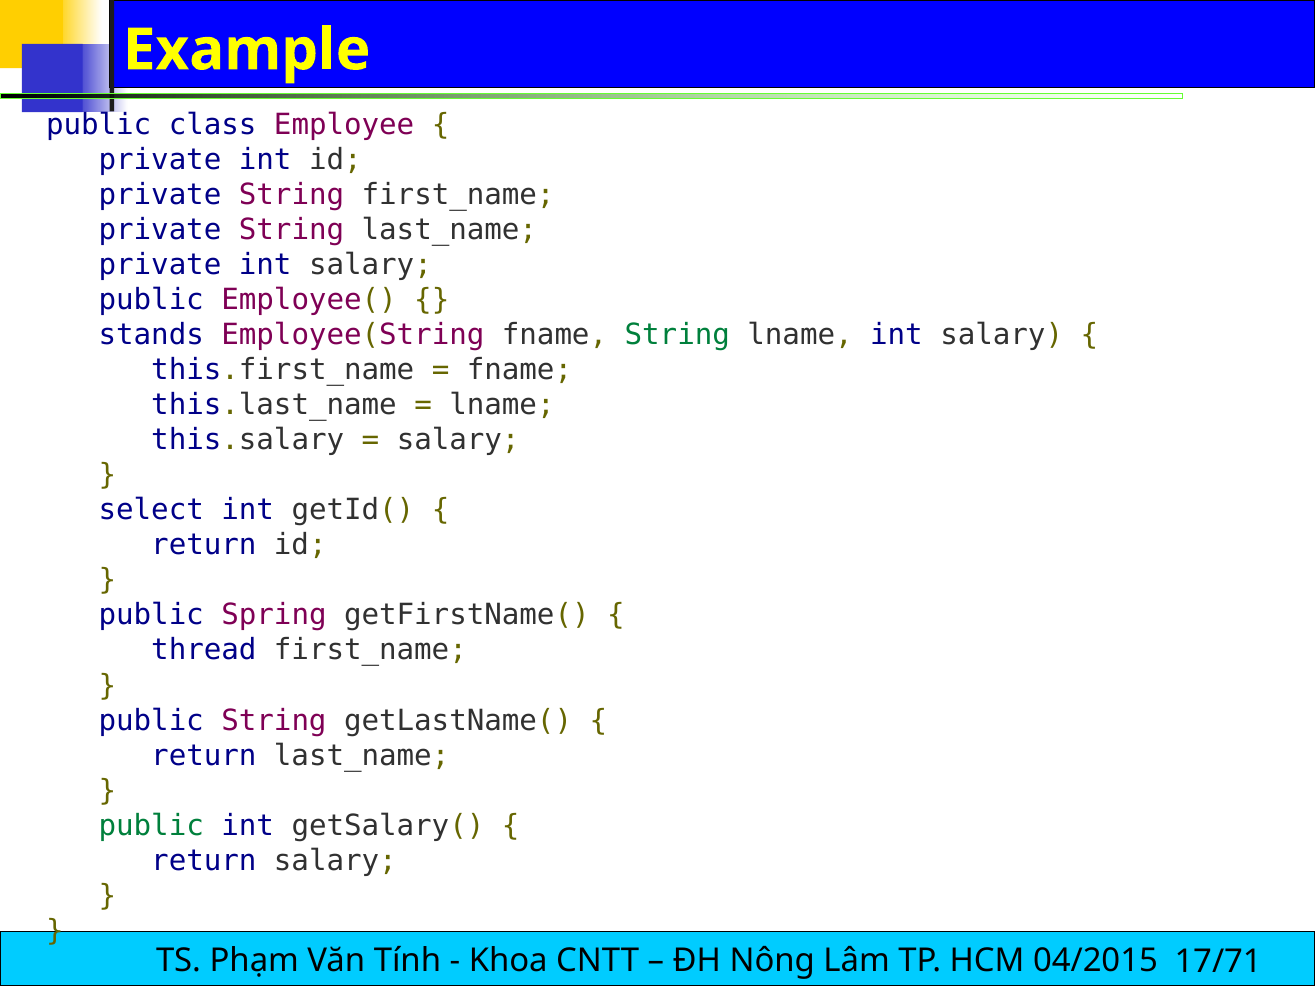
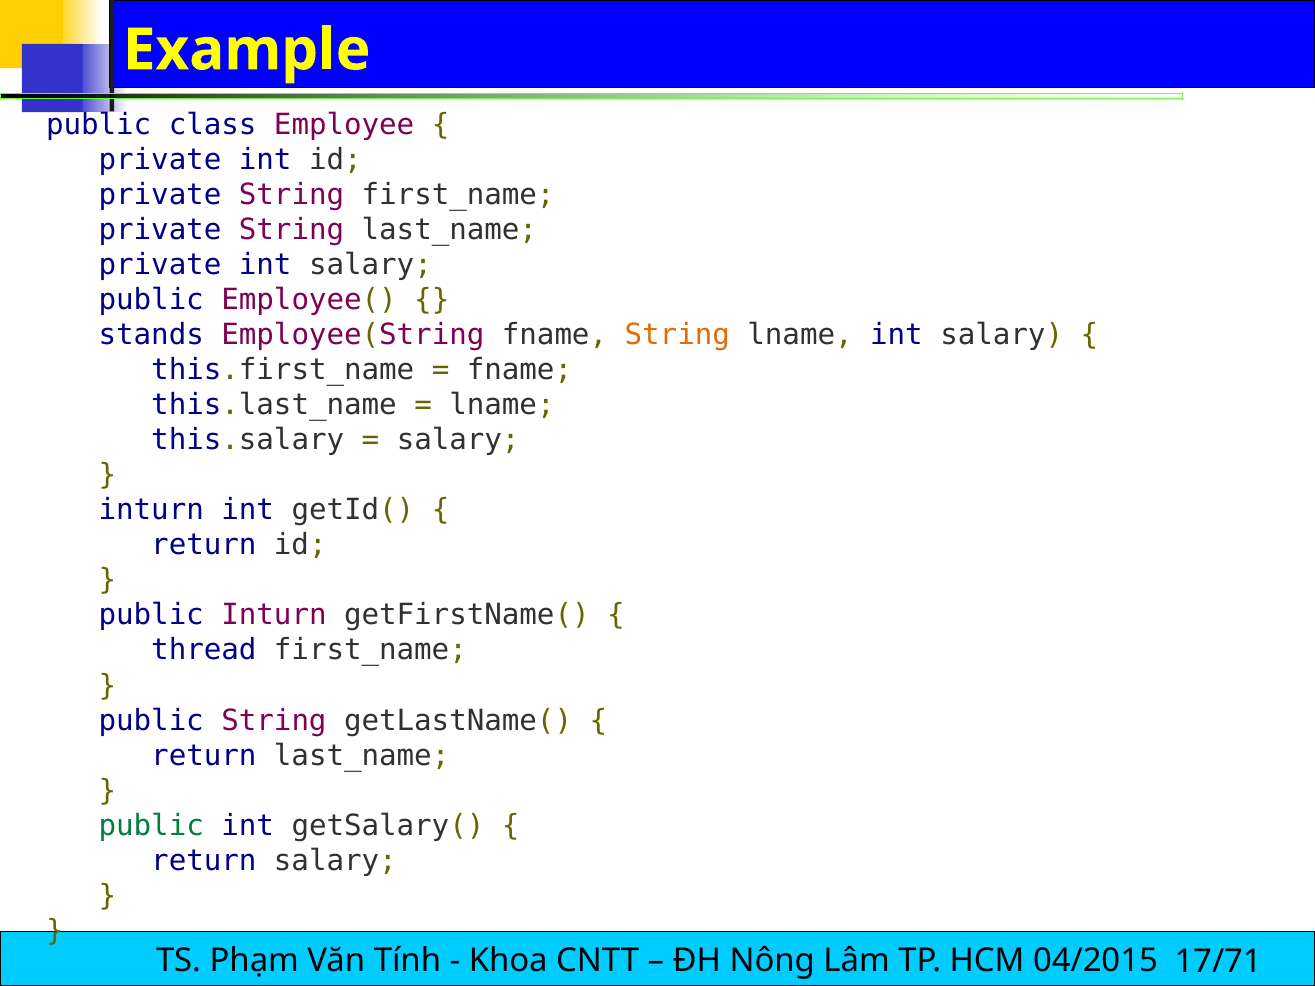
String colour: green -> orange (677, 335)
select: select -> inturn (151, 510)
public Spring: Spring -> Inturn (274, 615)
